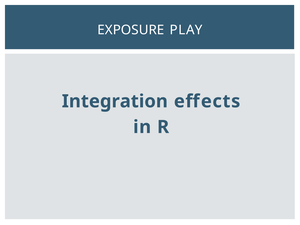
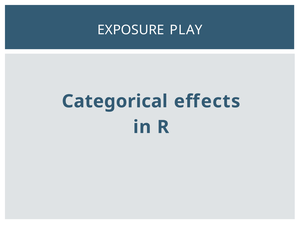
Integration: Integration -> Categorical (115, 101)
